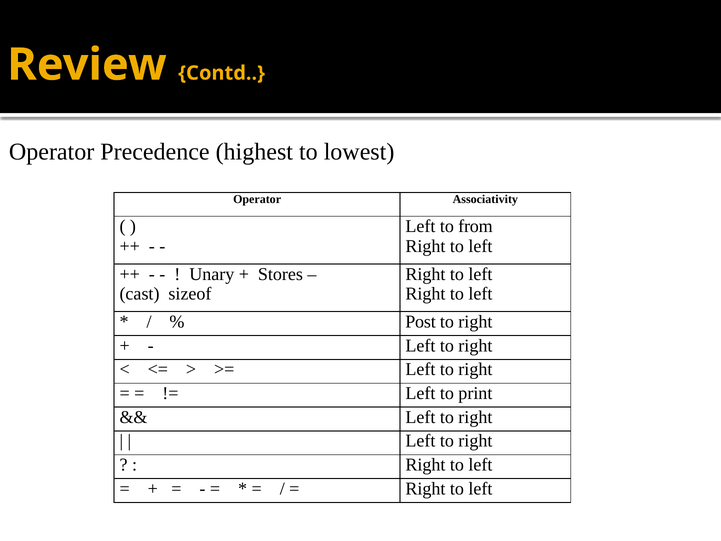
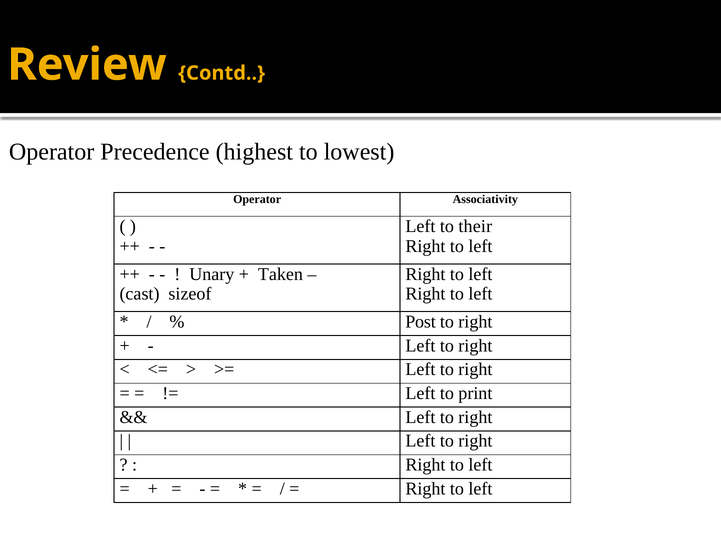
from: from -> their (475, 226)
Stores: Stores -> Taken (280, 274)
